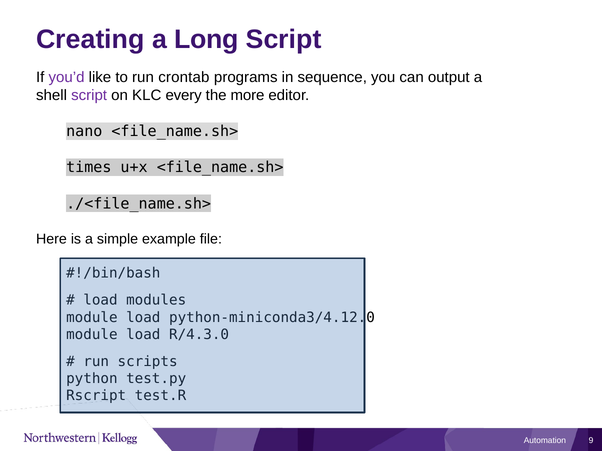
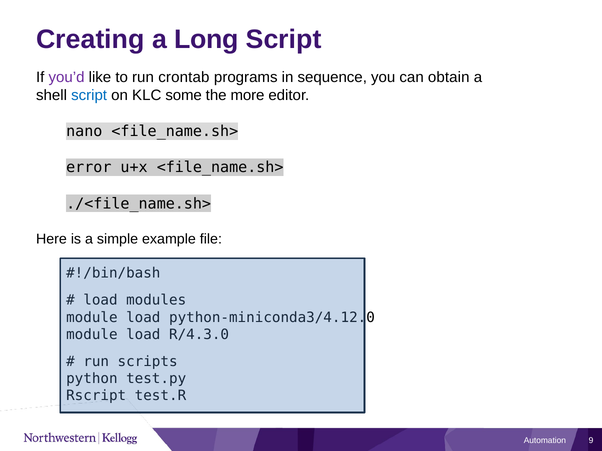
output: output -> obtain (449, 77)
script colour: purple -> blue (89, 95)
every: every -> some (184, 95)
times: times -> error (89, 168)
